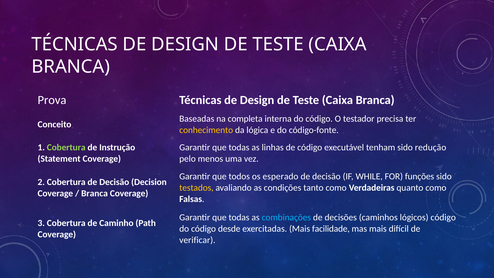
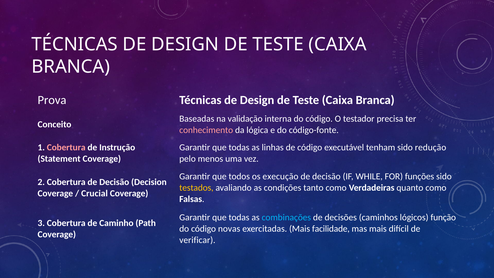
completa: completa -> validação (245, 119)
conhecimento colour: yellow -> pink (206, 130)
Cobertura colour: light green -> pink (66, 147)
esperado: esperado -> execução (280, 176)
Branca: Branca -> Crucial (95, 193)
lógicos código: código -> função (443, 217)
desde: desde -> novas (229, 229)
